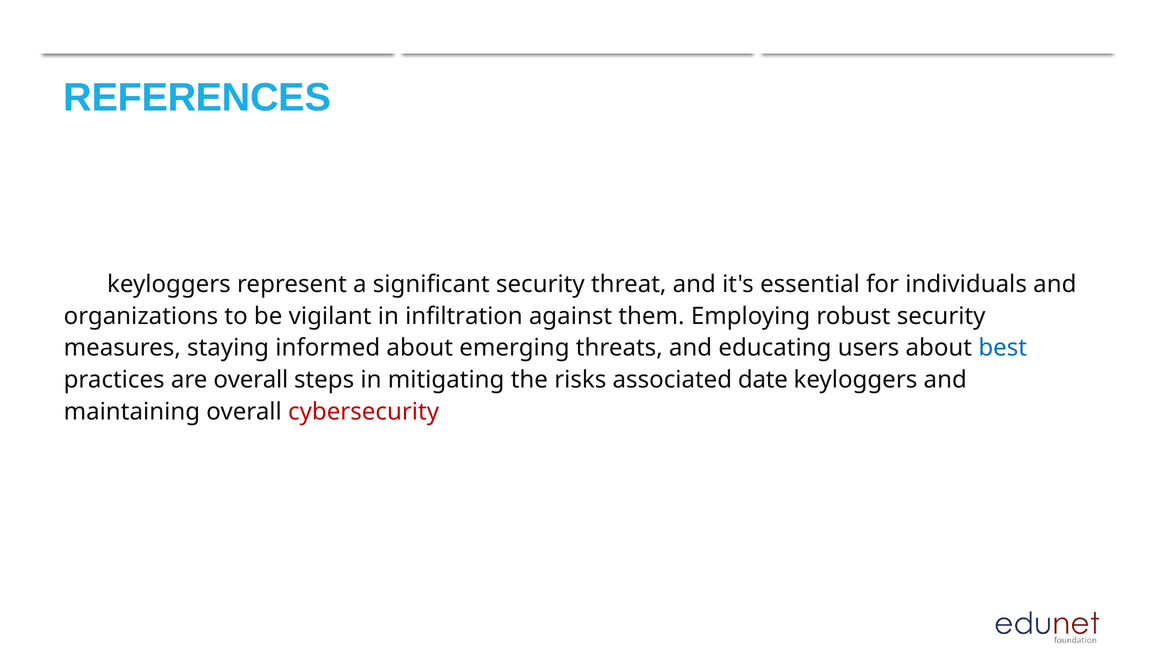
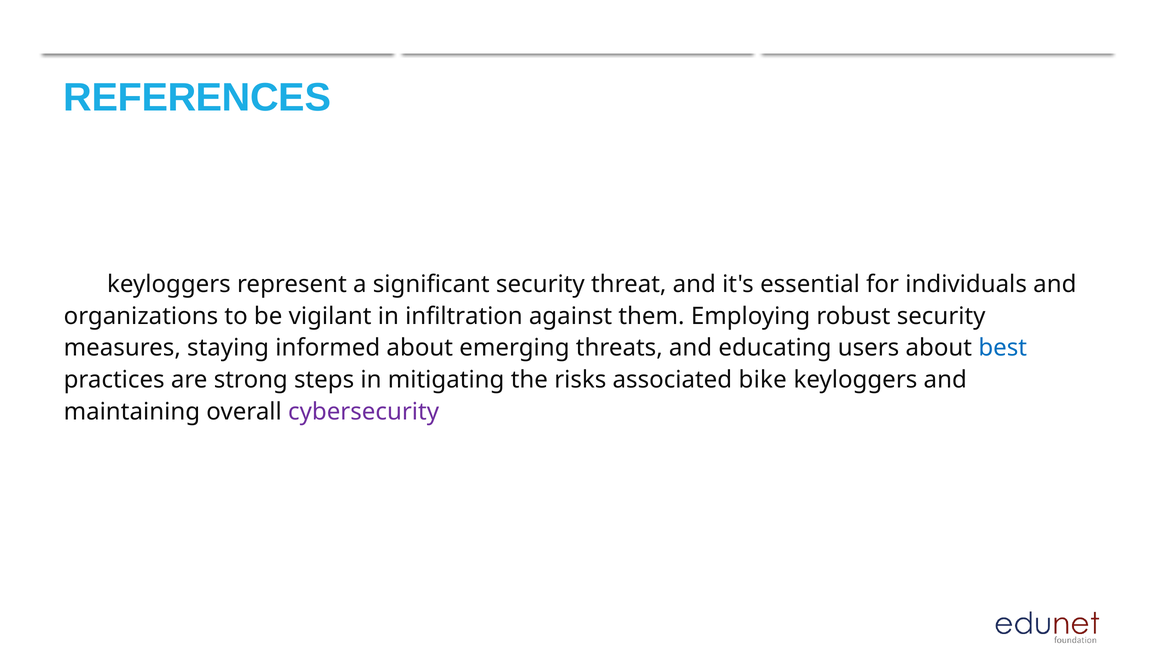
are overall: overall -> strong (251, 380)
date: date -> bike (763, 380)
cybersecurity colour: red -> purple (364, 411)
